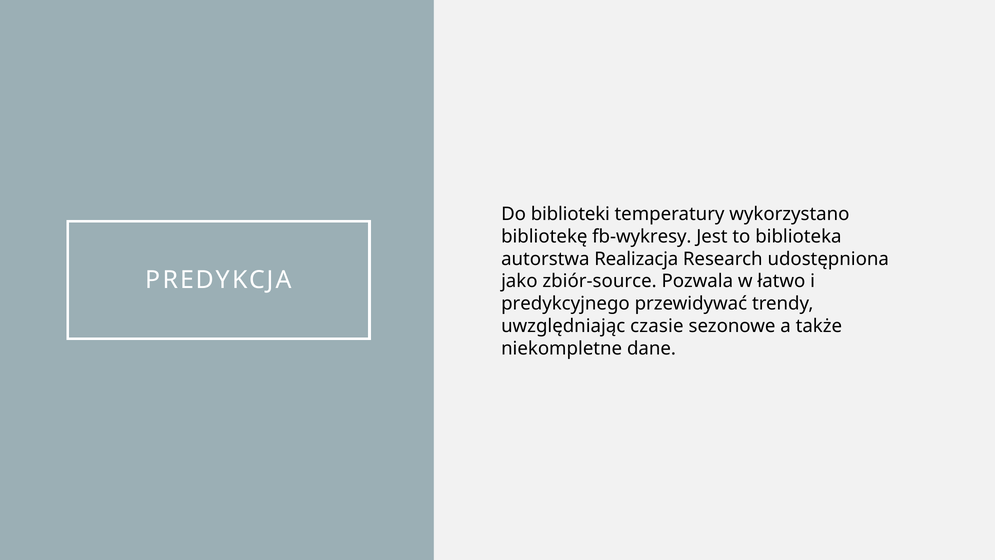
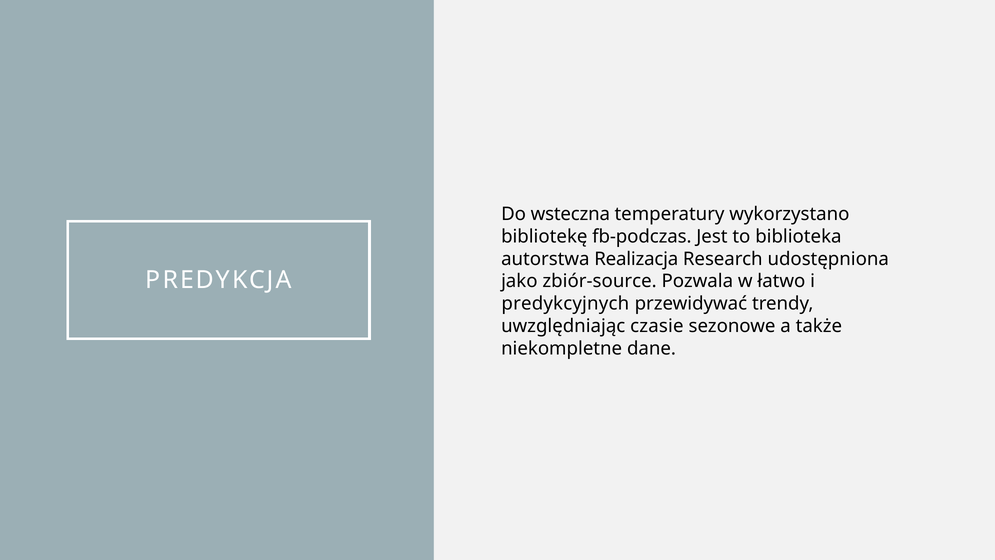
biblioteki: biblioteki -> wsteczna (570, 214)
fb-wykresy: fb-wykresy -> fb-podczas (642, 236)
predykcyjnego: predykcyjnego -> predykcyjnych (565, 304)
